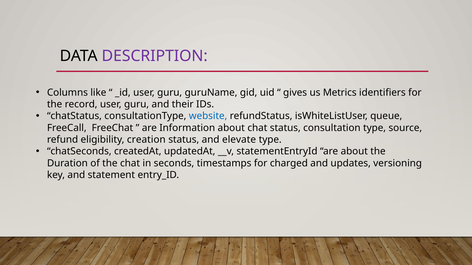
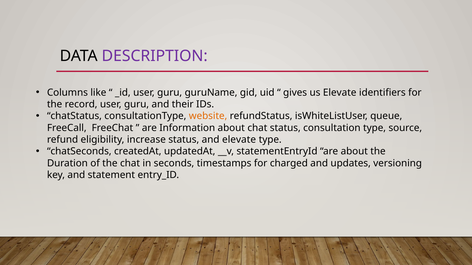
us Metrics: Metrics -> Elevate (340, 93)
website colour: blue -> orange (208, 116)
creation: creation -> increase (146, 140)
